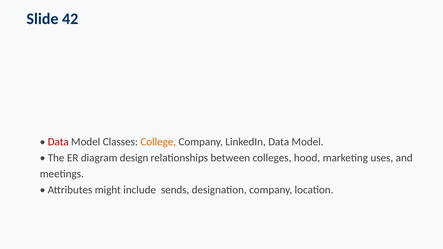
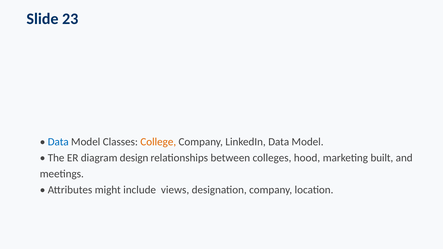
42: 42 -> 23 (70, 19)
Data colour: red -> blue (58, 142)
uses: uses -> built (382, 158)
sends: sends -> views (175, 190)
